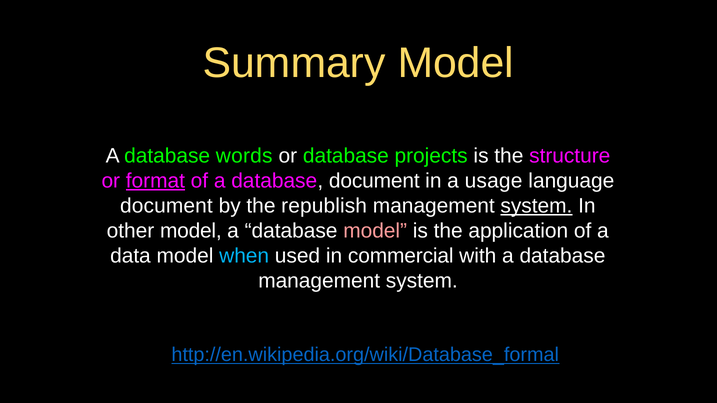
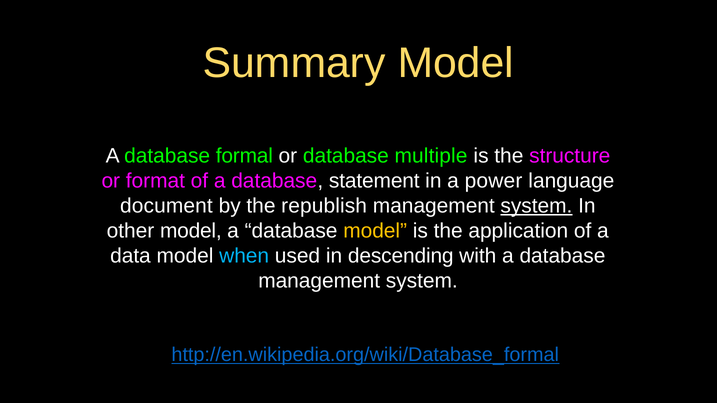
words: words -> formal (244, 156)
projects: projects -> multiple (431, 156)
format underline: present -> none (155, 181)
database document: document -> statement (374, 181)
usage: usage -> power (494, 181)
model colour: pink -> yellow (375, 231)
commercial: commercial -> descending (401, 256)
